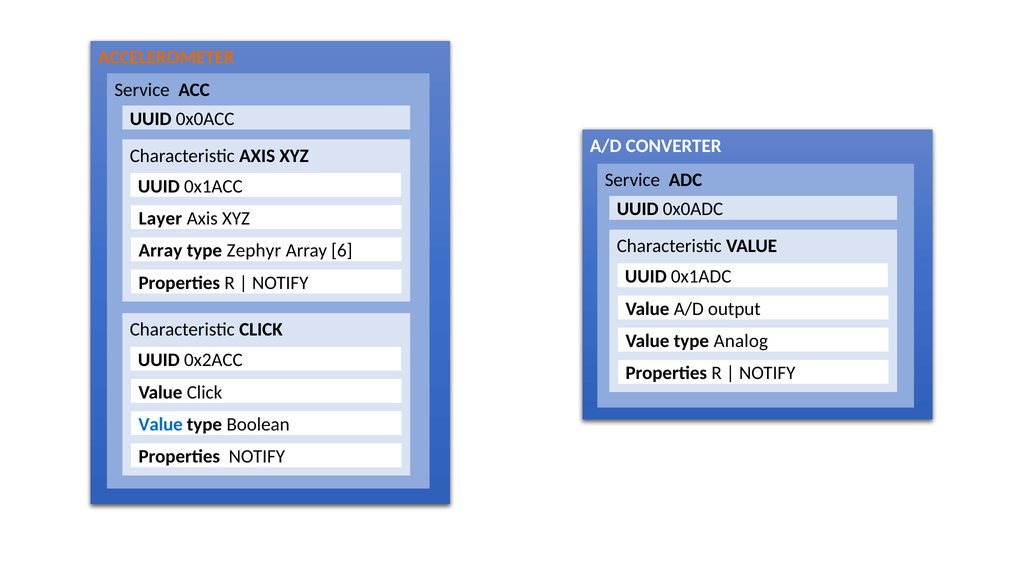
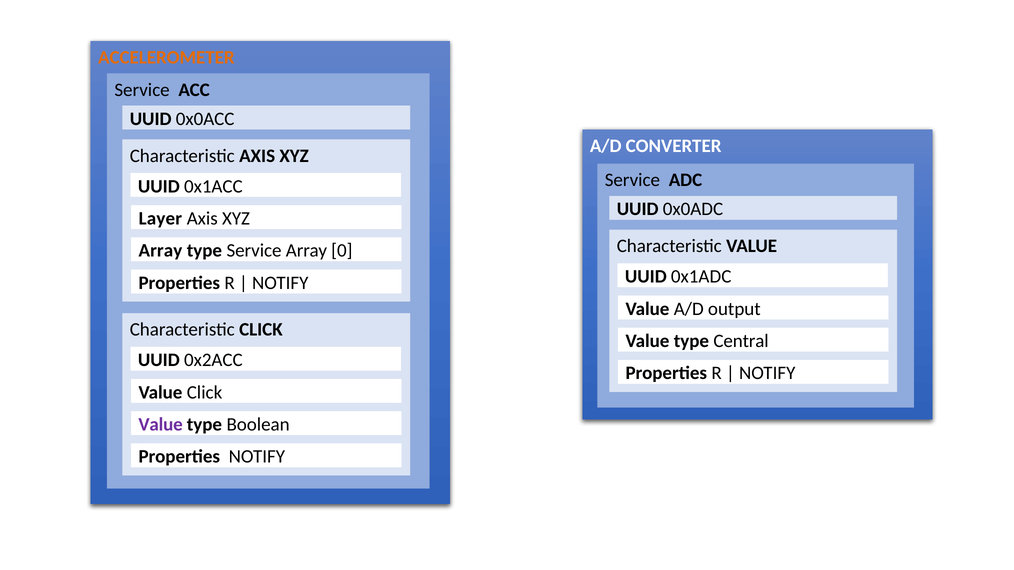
type Zephyr: Zephyr -> Service (254, 251)
6: 6 -> 0 (342, 251)
Analog: Analog -> Central (741, 341)
Value colour: blue -> purple (161, 425)
